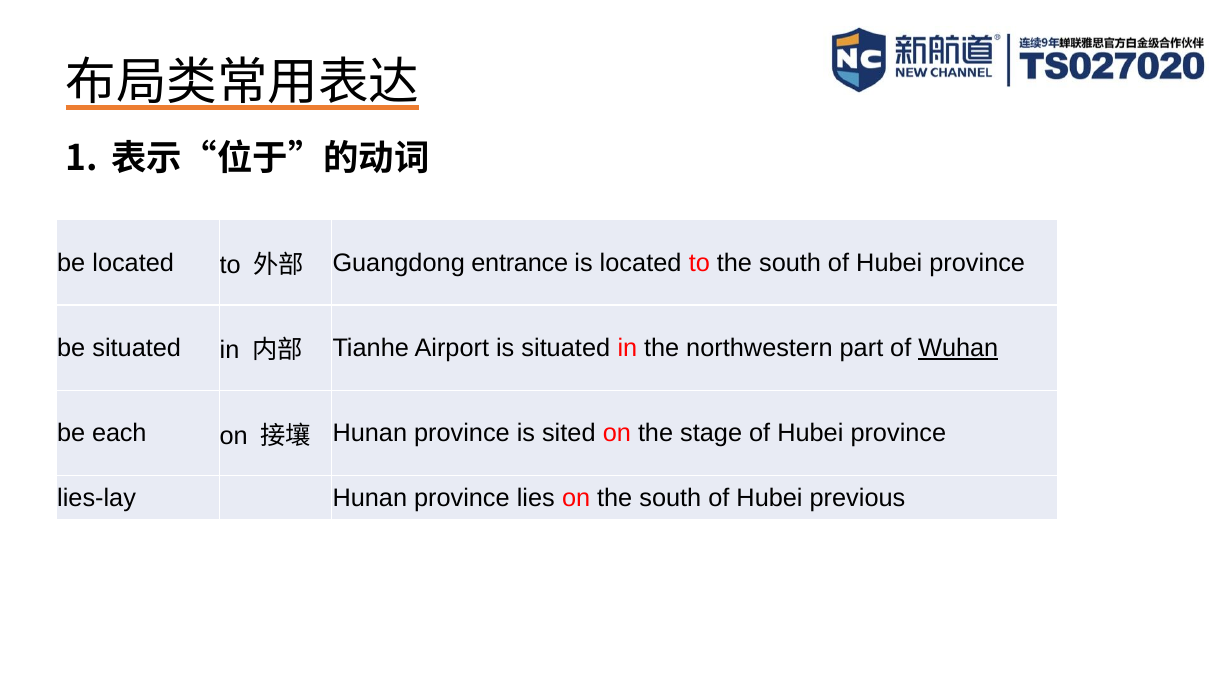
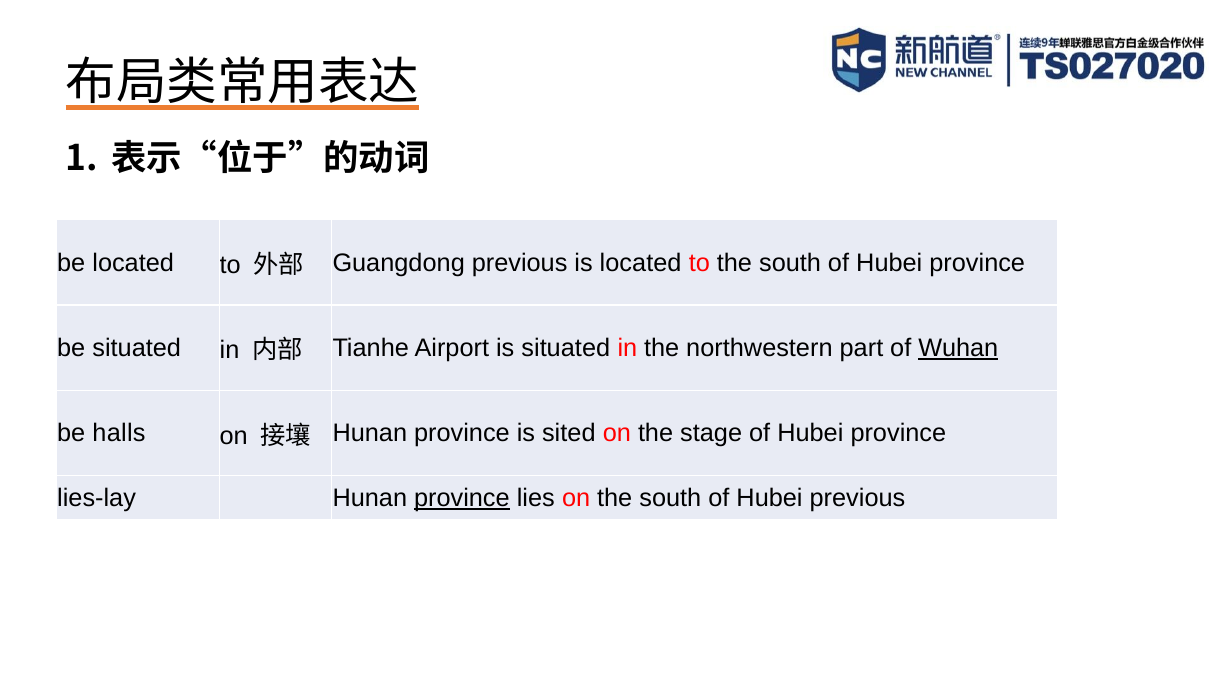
Guangdong entrance: entrance -> previous (520, 263)
each: each -> halls (119, 433)
province underline: none -> present (462, 498)
